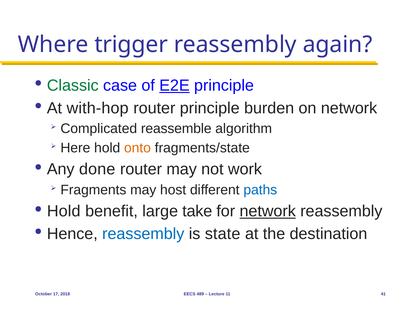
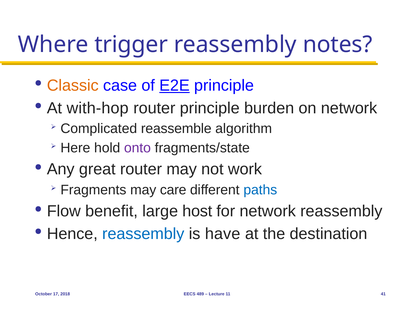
again: again -> notes (338, 44)
Classic colour: green -> orange (73, 85)
onto colour: orange -> purple (137, 148)
done: done -> great (97, 169)
host: host -> care (173, 190)
Hold: Hold -> Flow (64, 211)
take: take -> host (197, 211)
network underline: present -> none (268, 211)
state: state -> have (223, 234)
